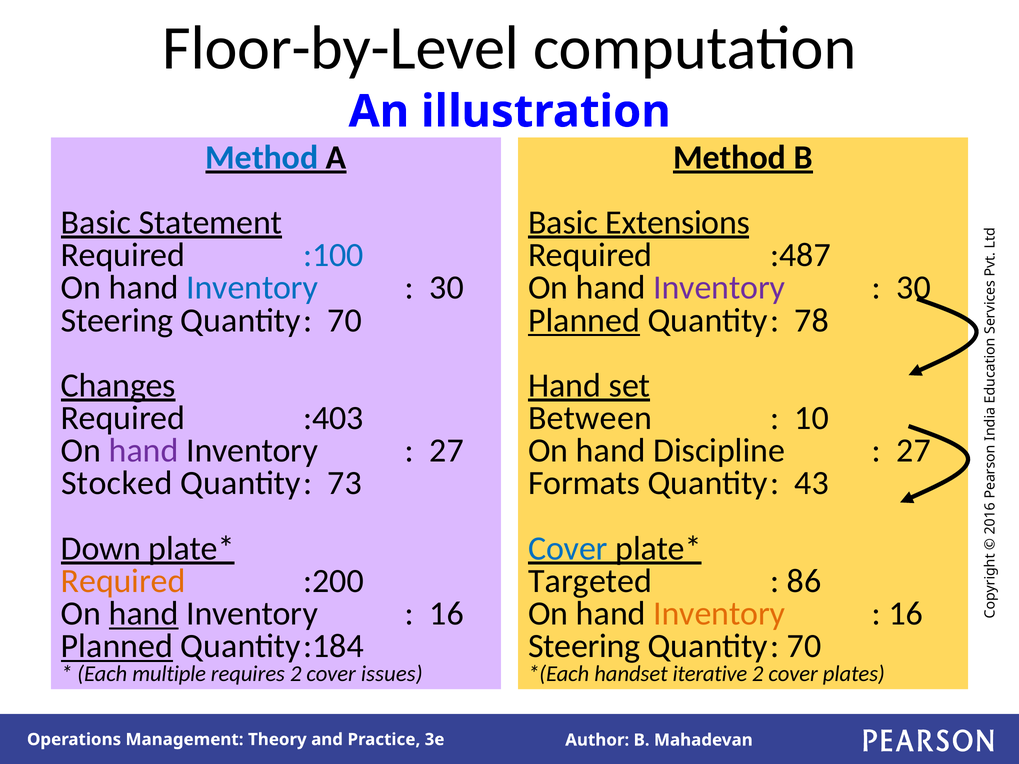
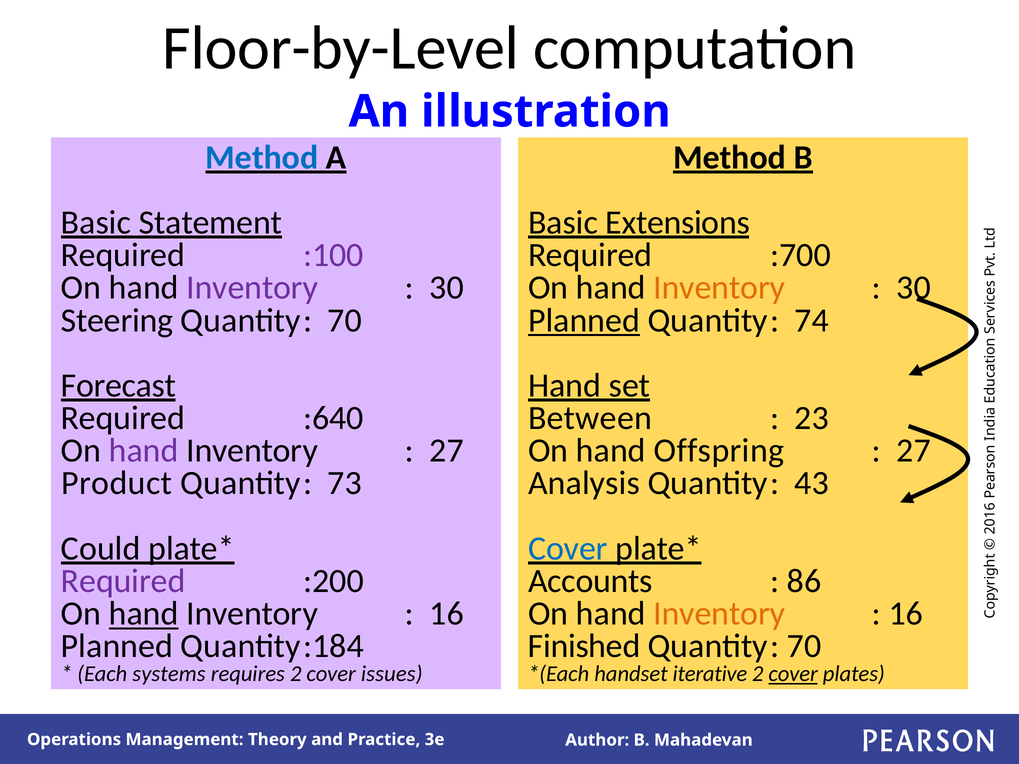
:100 colour: blue -> purple (333, 255)
:487: :487 -> :700 (800, 255)
Inventory colour: blue -> purple (252, 288)
Inventory colour: purple -> orange (719, 288)
78: 78 -> 74 (812, 320)
Changes: Changes -> Forecast (118, 386)
:403: :403 -> :640 (333, 418)
10: 10 -> 23 (812, 418)
Discipline: Discipline -> Offspring (719, 451)
Stocked: Stocked -> Product (117, 483)
Formats: Formats -> Analysis (584, 483)
Down: Down -> Could (101, 549)
Required colour: orange -> purple (123, 581)
Targeted: Targeted -> Accounts (590, 581)
Planned underline: present -> none (117, 646)
Steering: Steering -> Finished (584, 646)
multiple: multiple -> systems (169, 674)
cover underline: none -> present (793, 674)
